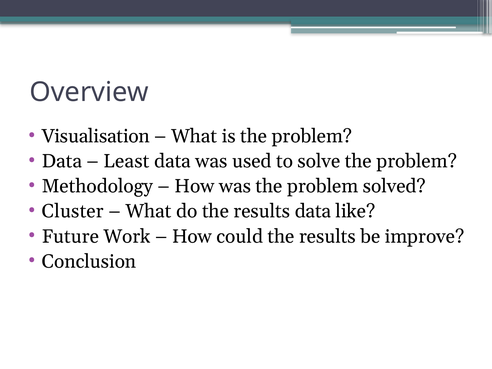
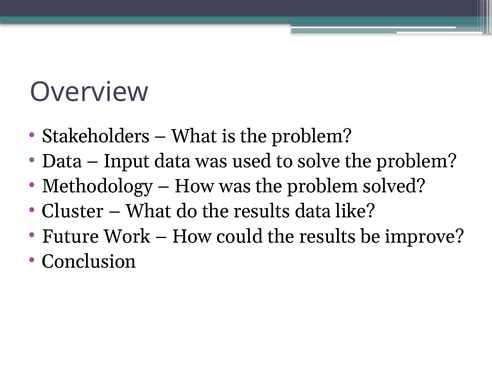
Visualisation: Visualisation -> Stakeholders (96, 136)
Least: Least -> Input (127, 161)
